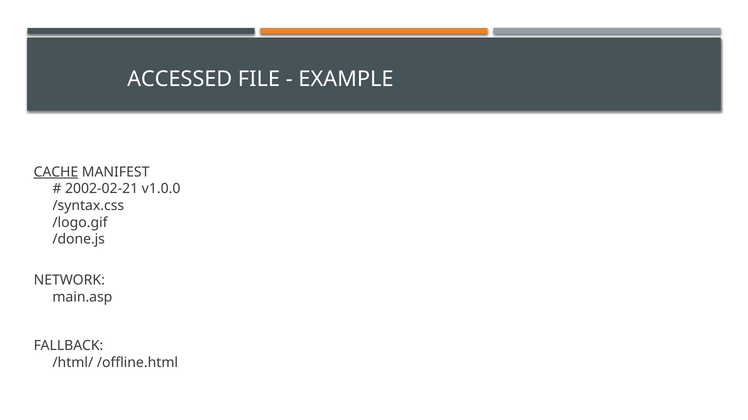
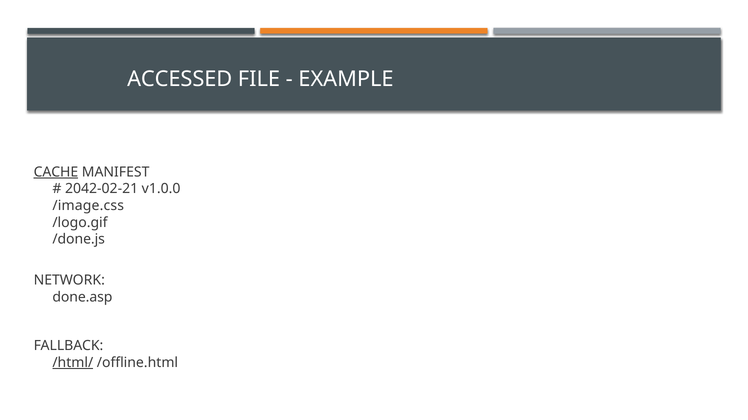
2002-02-21: 2002-02-21 -> 2042-02-21 (102, 189)
/syntax.css: /syntax.css -> /image.css (88, 206)
main.asp: main.asp -> done.asp (82, 298)
/html/ underline: none -> present (73, 363)
